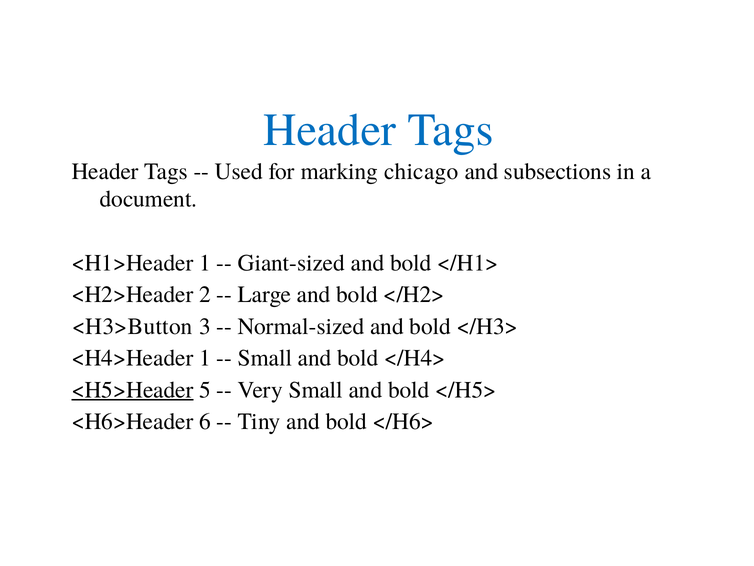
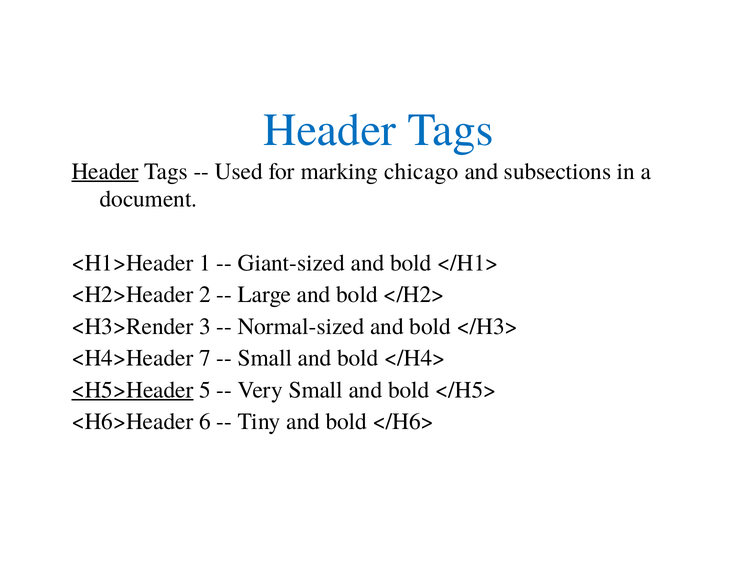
Header underline: none -> present (105, 171)
<H3>Button: <H3>Button -> <H3>Render (132, 326)
<H4>Header 1: 1 -> 7 (205, 358)
